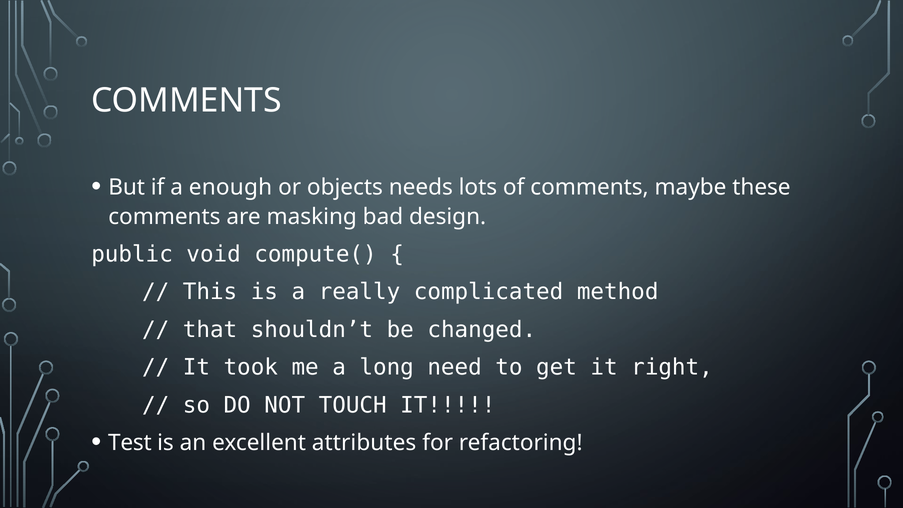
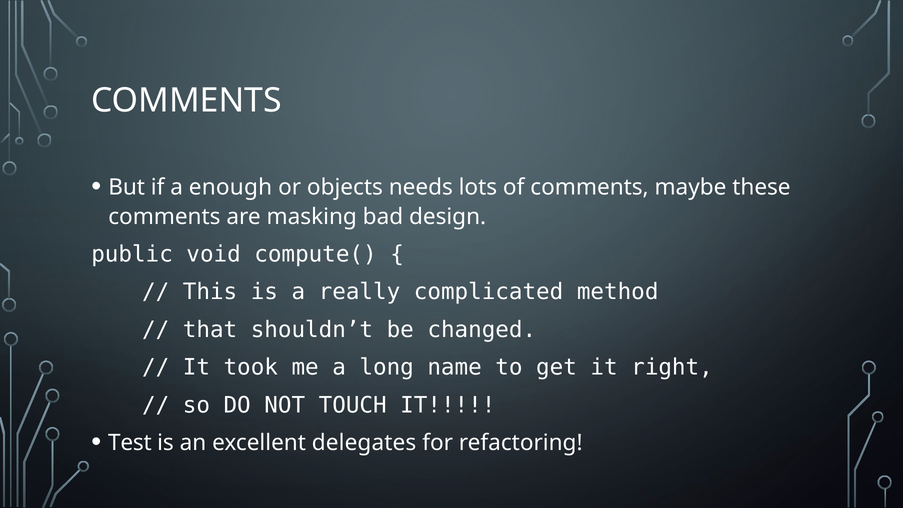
need: need -> name (455, 367)
attributes: attributes -> delegates (364, 443)
